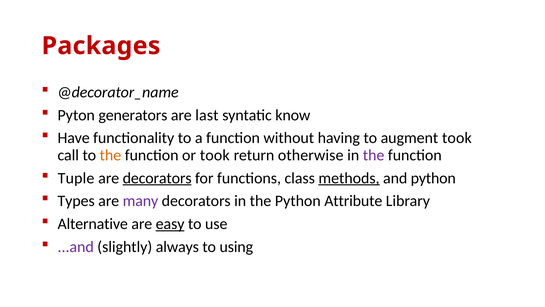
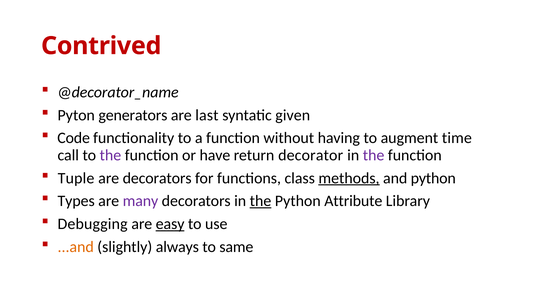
Packages: Packages -> Contrived (101, 46)
know: know -> given (293, 115)
Have: Have -> Code (74, 138)
augment took: took -> time (457, 138)
the colour: orange -> purple (110, 155)
or took: took -> have (215, 155)
otherwise: otherwise -> decorator (311, 155)
decorators underline: present -> none (157, 178)
the underline: none -> present (260, 201)
Alternative: Alternative -> Debugging (93, 224)
...and colour: purple -> orange (76, 246)
using: using -> same (236, 246)
